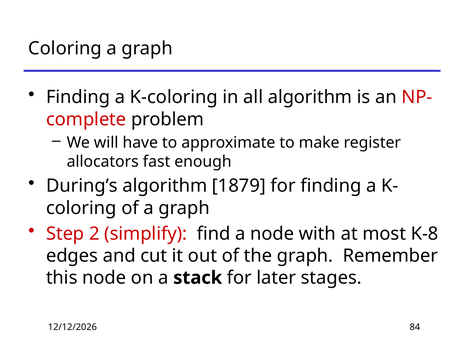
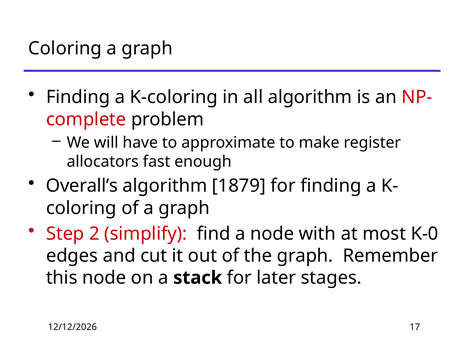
During’s: During’s -> Overall’s (82, 186)
K-8: K-8 -> K-0 (425, 234)
84: 84 -> 17 (415, 327)
